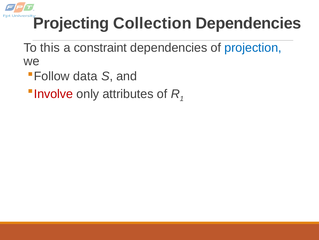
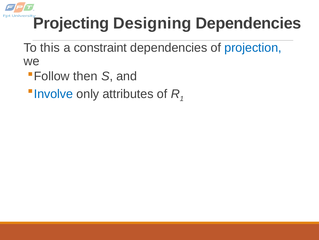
Collection: Collection -> Designing (152, 23)
data: data -> then (85, 76)
Involve colour: red -> blue (53, 94)
